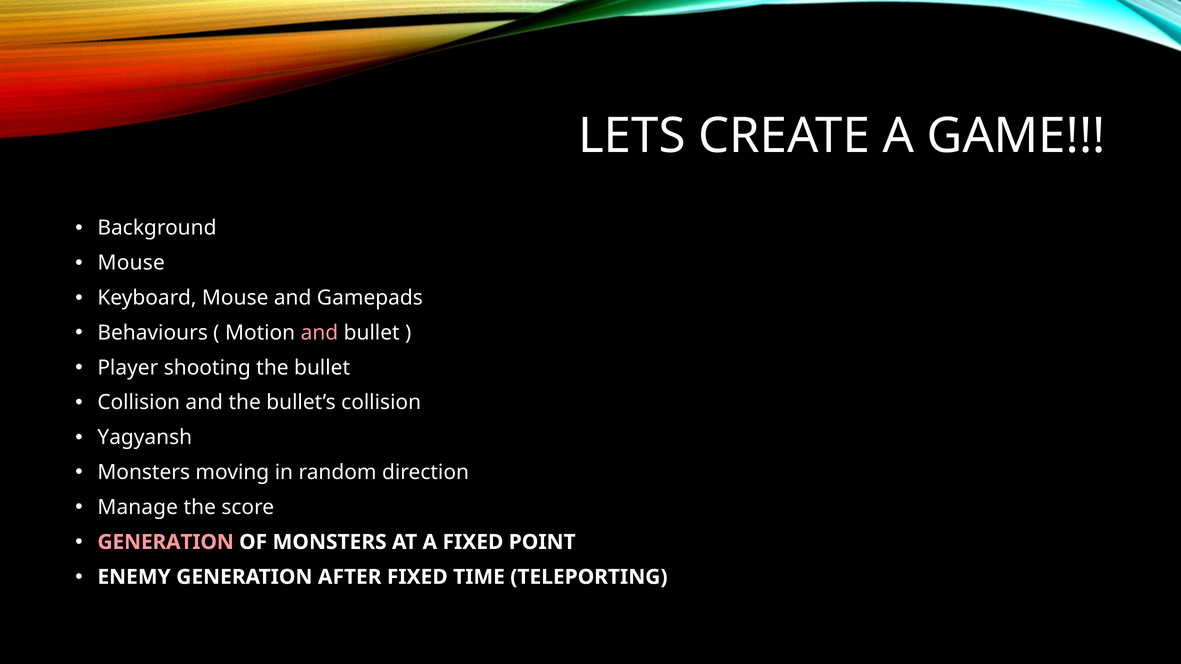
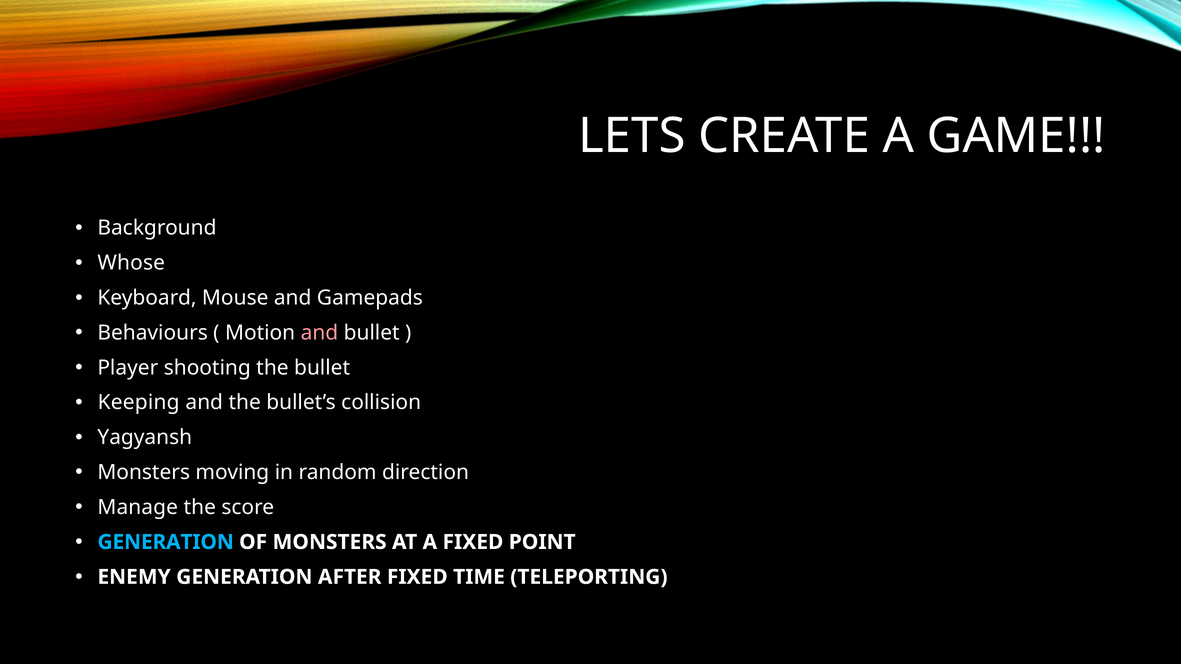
Mouse: Mouse -> Whose (131, 263)
Collision: Collision -> Keeping (139, 403)
GENERATION colour: pink -> light blue (166, 542)
